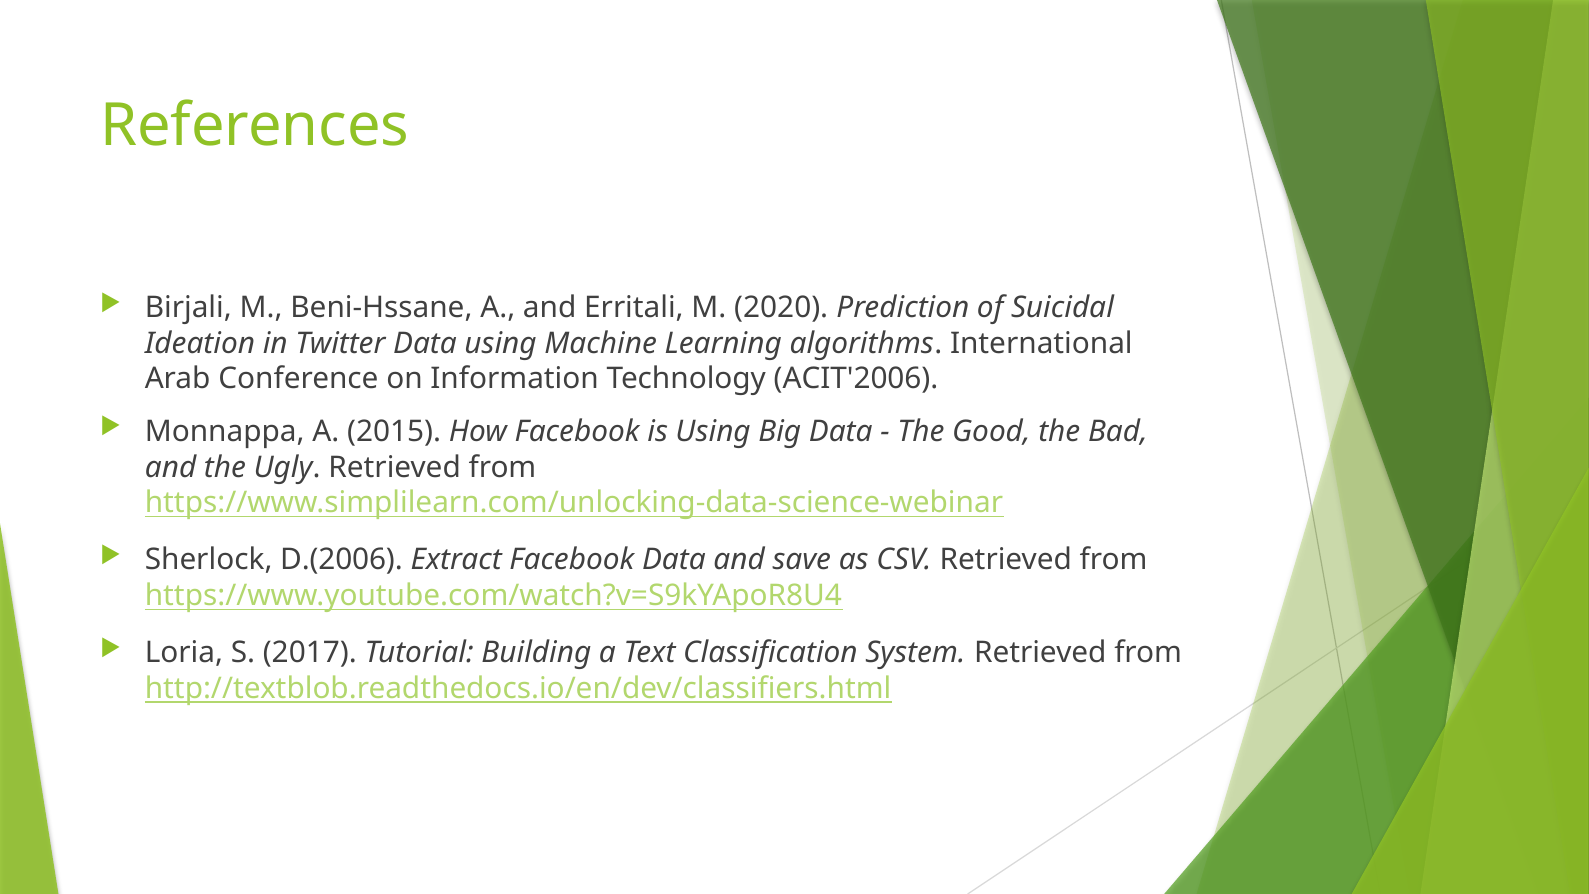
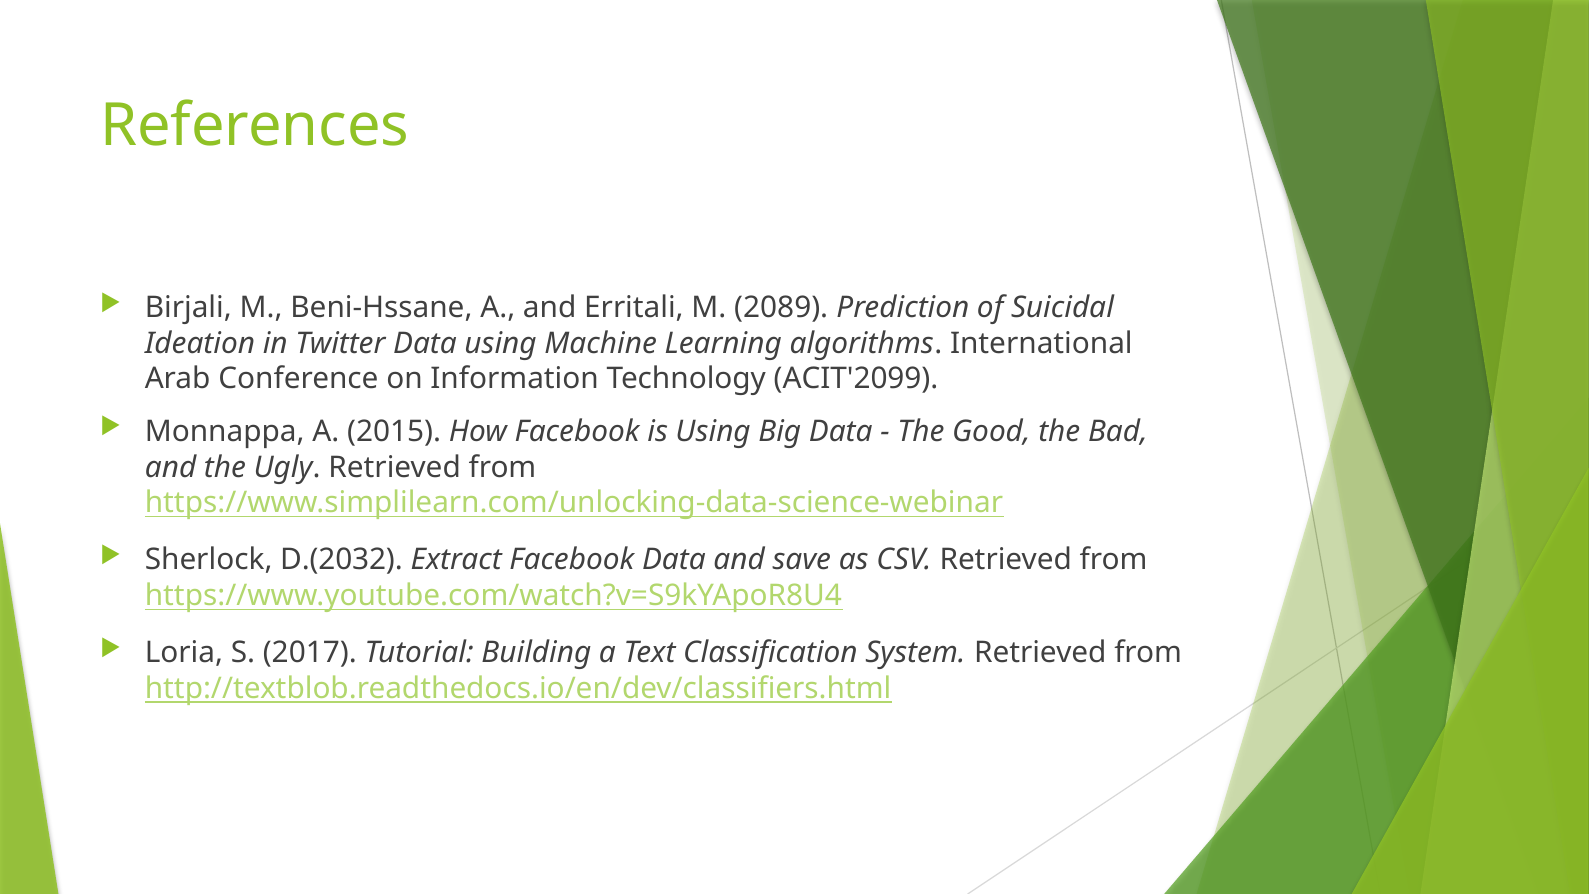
2020: 2020 -> 2089 (781, 308)
ACIT'2006: ACIT'2006 -> ACIT'2099 (856, 379)
D.(2006: D.(2006 -> D.(2032 (341, 560)
